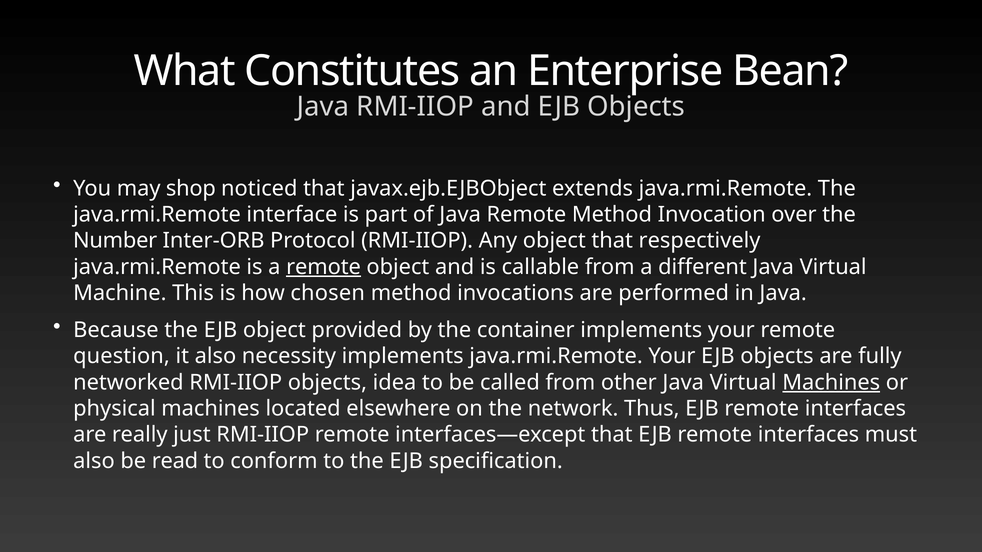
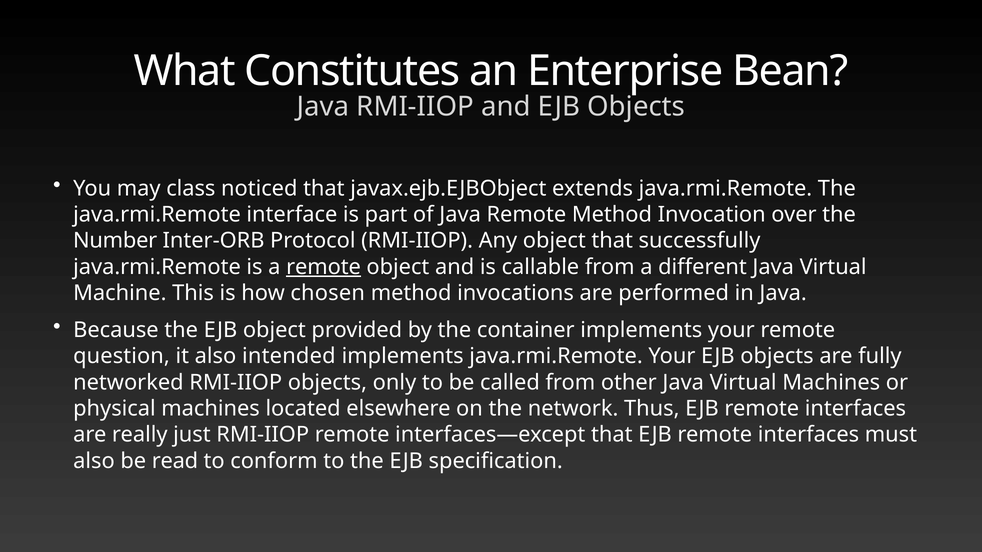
shop: shop -> class (191, 189)
respectively: respectively -> successfully (700, 241)
necessity: necessity -> intended (289, 356)
idea: idea -> only (394, 383)
Machines underline: present -> none (831, 383)
